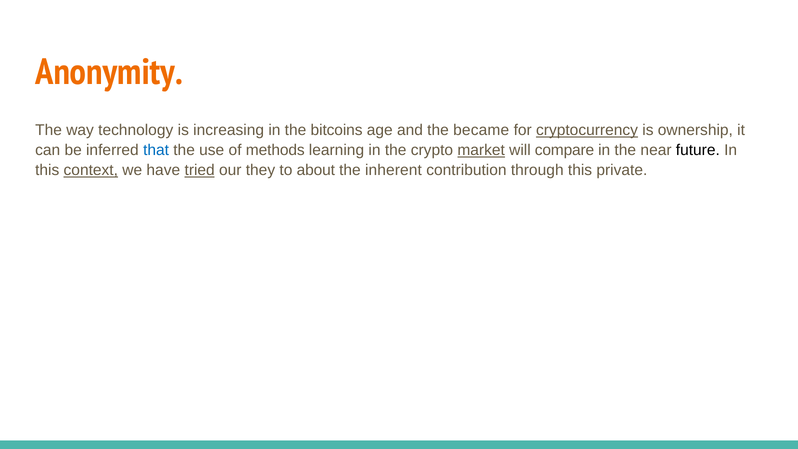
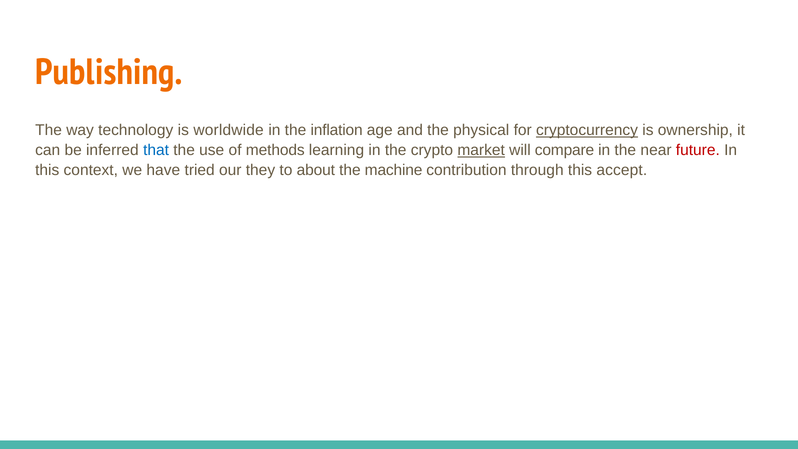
Anonymity: Anonymity -> Publishing (109, 72)
increasing: increasing -> worldwide (229, 130)
bitcoins: bitcoins -> inflation (337, 130)
became: became -> physical (481, 130)
future colour: black -> red (698, 150)
context underline: present -> none (91, 170)
tried underline: present -> none (200, 170)
inherent: inherent -> machine (394, 170)
private: private -> accept (622, 170)
